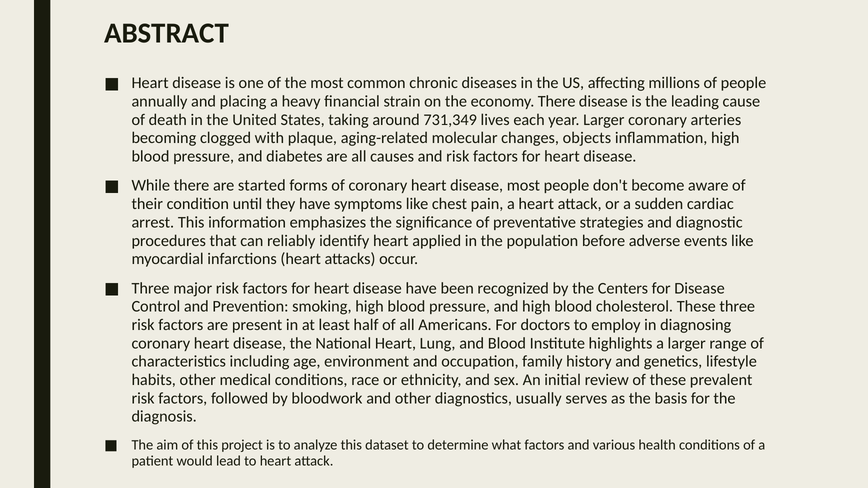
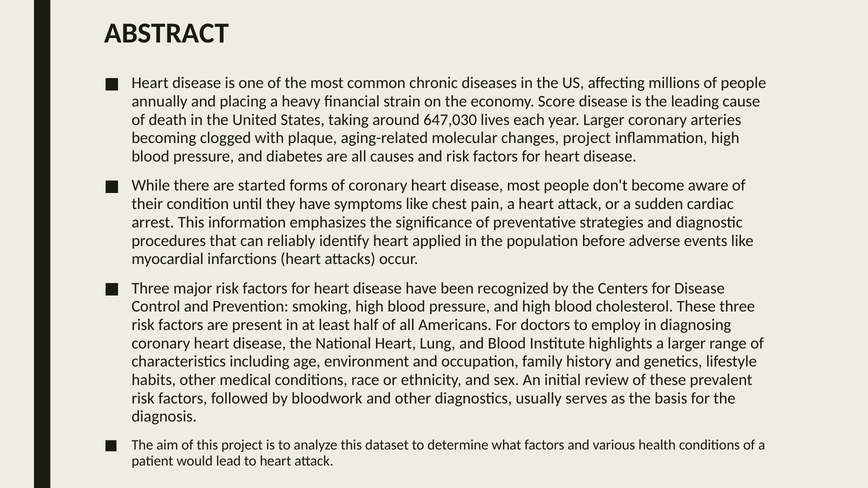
economy There: There -> Score (557, 101)
731,349: 731,349 -> 647,030 (450, 120)
changes objects: objects -> project (587, 138)
